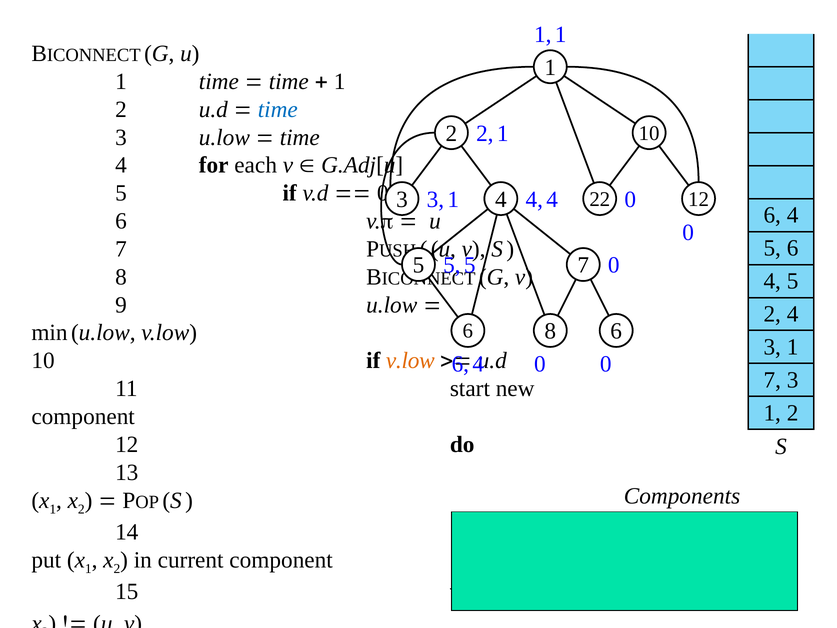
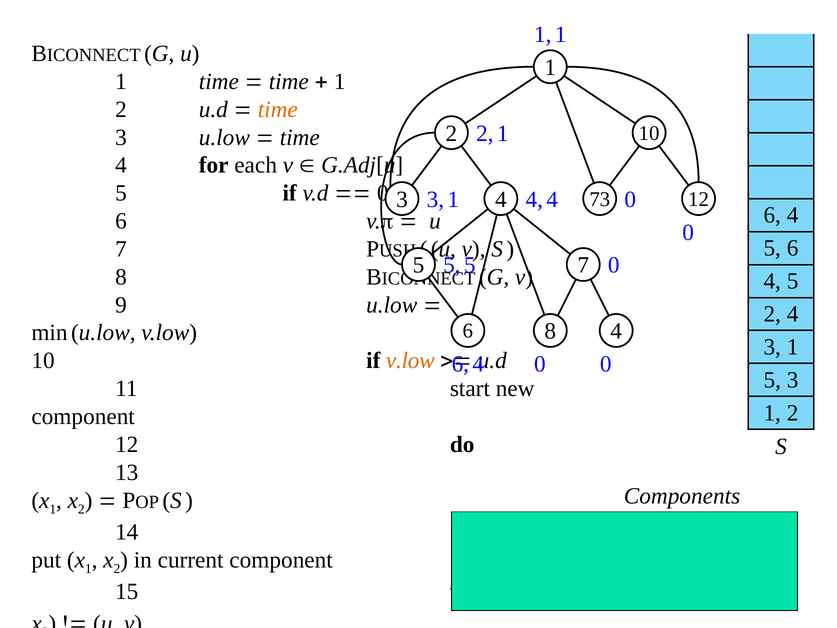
time colour: blue -> orange (278, 109)
22: 22 -> 73 (600, 199)
6: 6 -> 4 (616, 331)
7: 7 -> 5 (772, 380)
